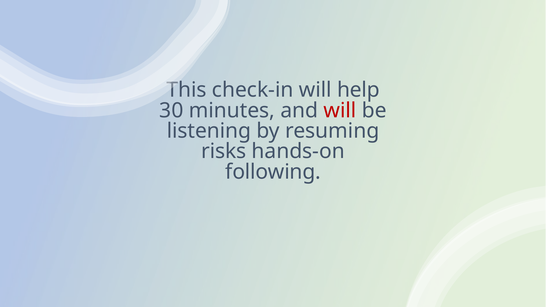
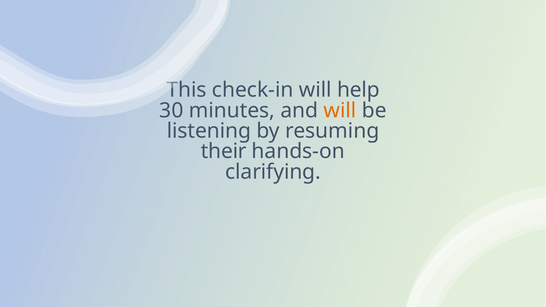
will colour: red -> orange (340, 111)
risks: risks -> their (224, 151)
following: following -> clarifying (273, 172)
